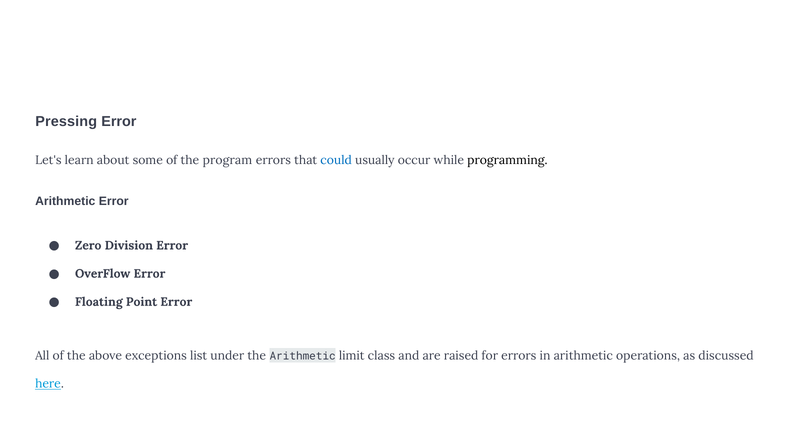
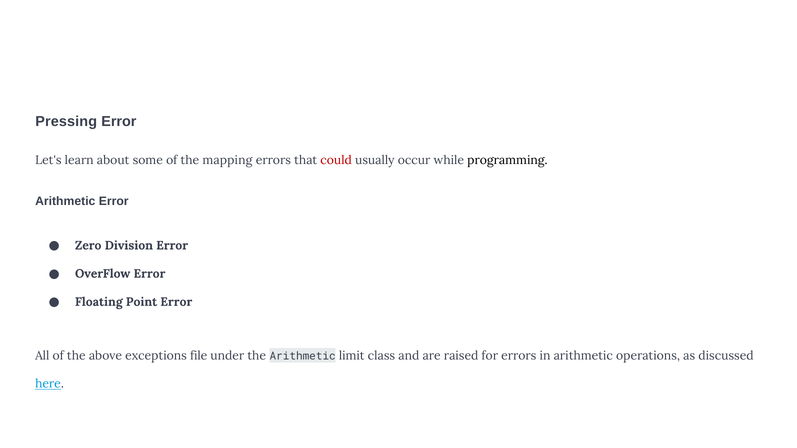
program: program -> mapping (227, 160)
could colour: blue -> red (336, 160)
list: list -> file (199, 356)
